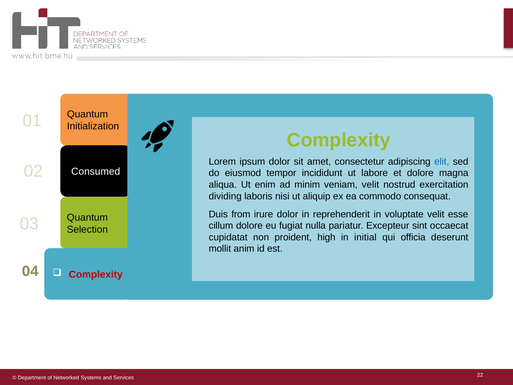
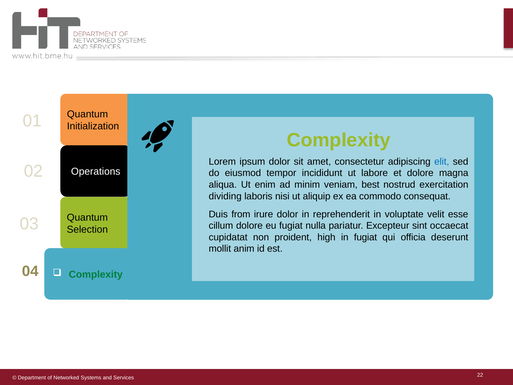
Consumed: Consumed -> Operations (96, 172)
veniam velit: velit -> best (371, 185)
in initial: initial -> fugiat (365, 237)
Complexity colour: red -> green (96, 274)
